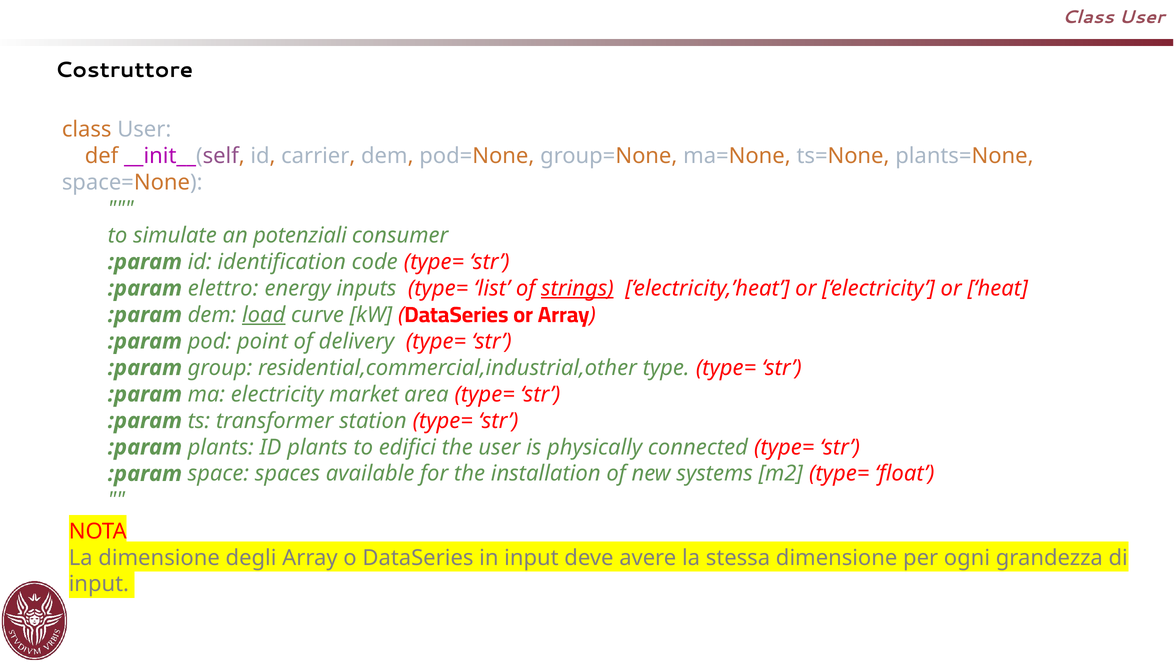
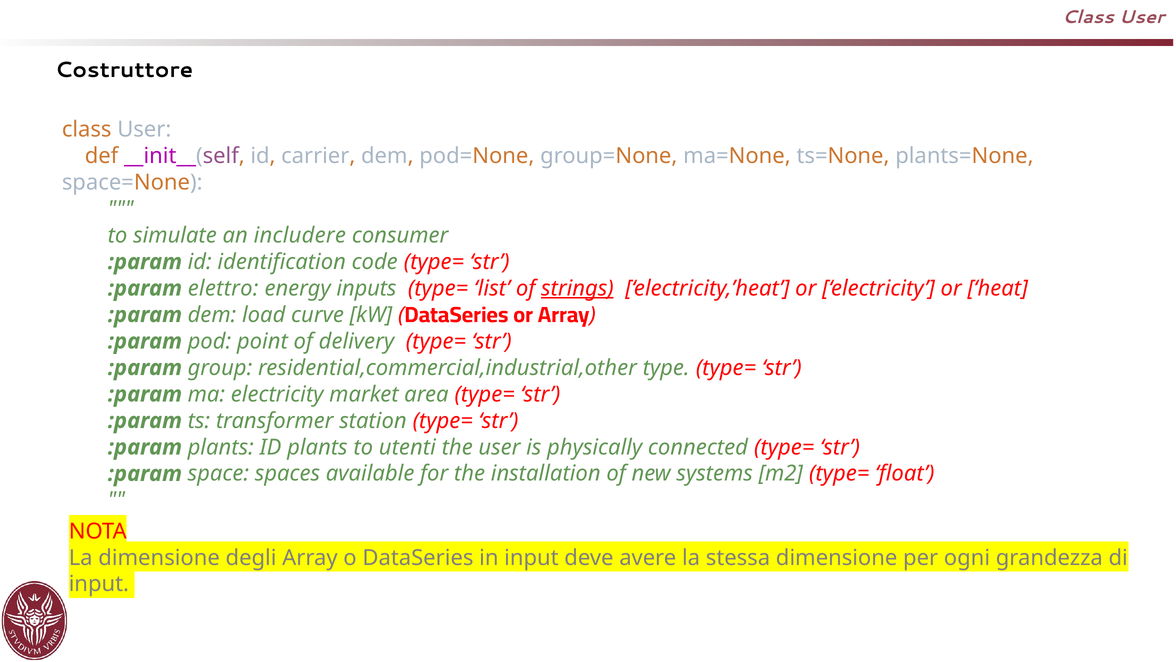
potenziali: potenziali -> includere (300, 235)
load underline: present -> none (264, 315)
edifici: edifici -> utenti (407, 447)
